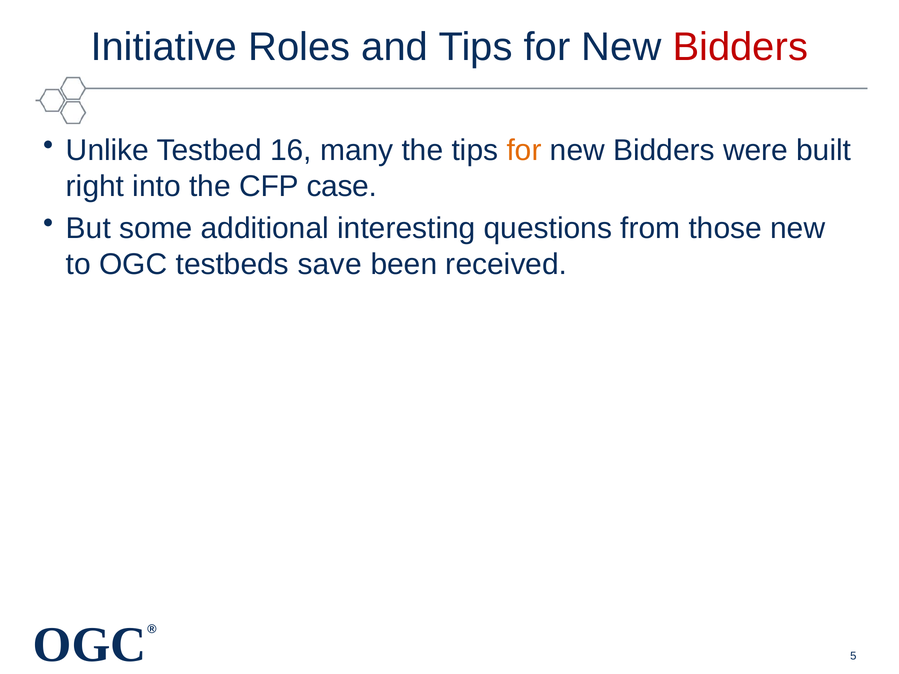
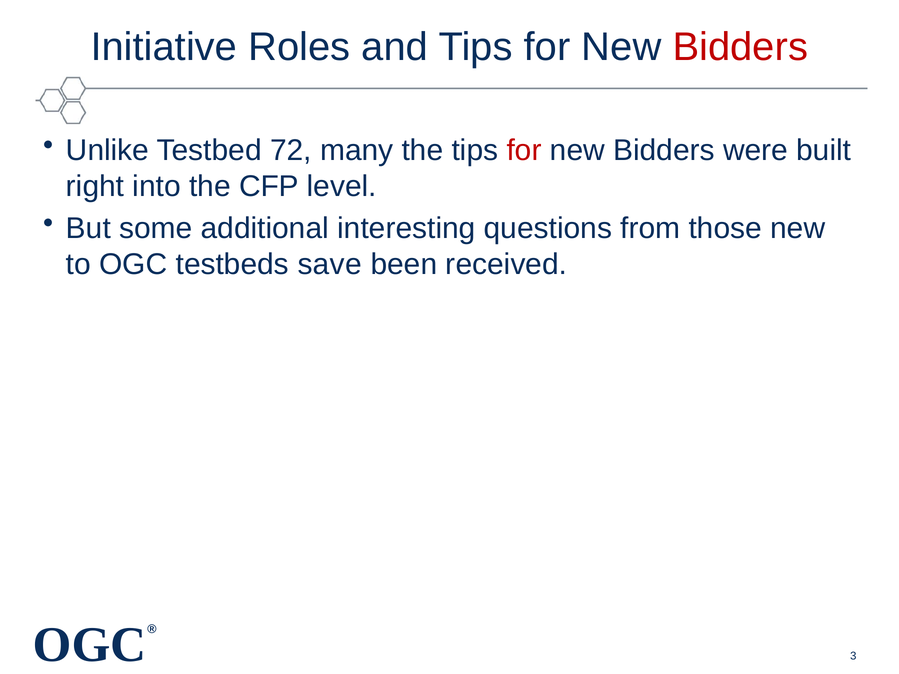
16: 16 -> 72 (291, 150)
for colour: orange -> red (524, 150)
case: case -> level (342, 186)
5: 5 -> 3 (853, 656)
